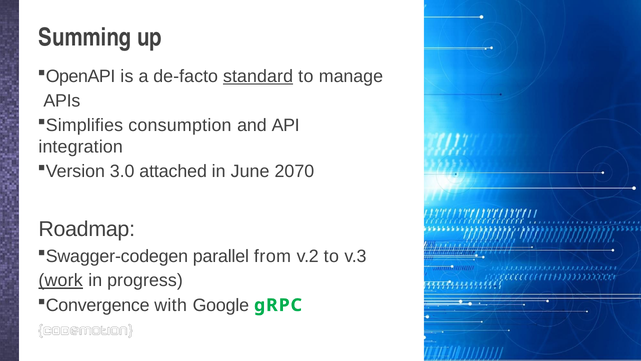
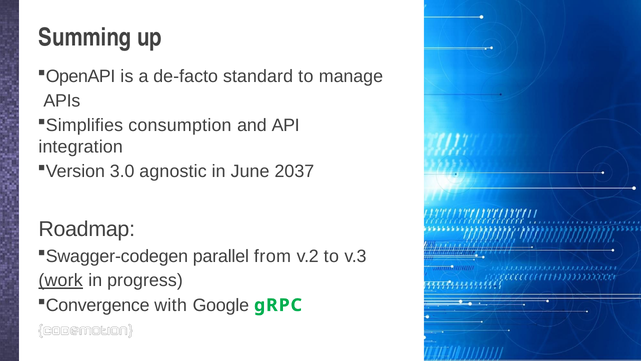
standard underline: present -> none (258, 76)
attached: attached -> agnostic (173, 171)
2070: 2070 -> 2037 (294, 171)
